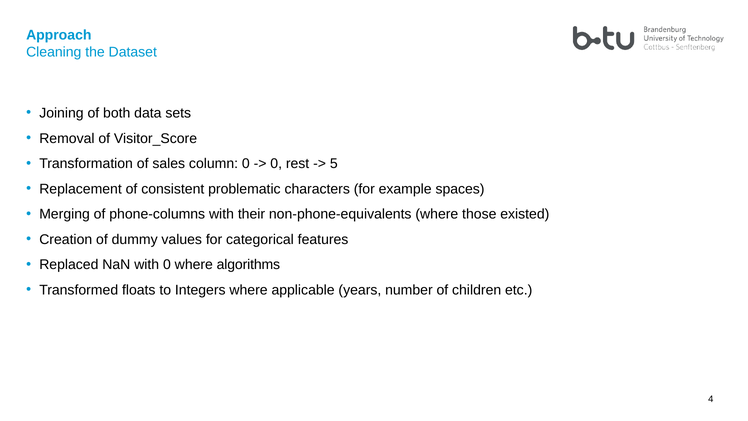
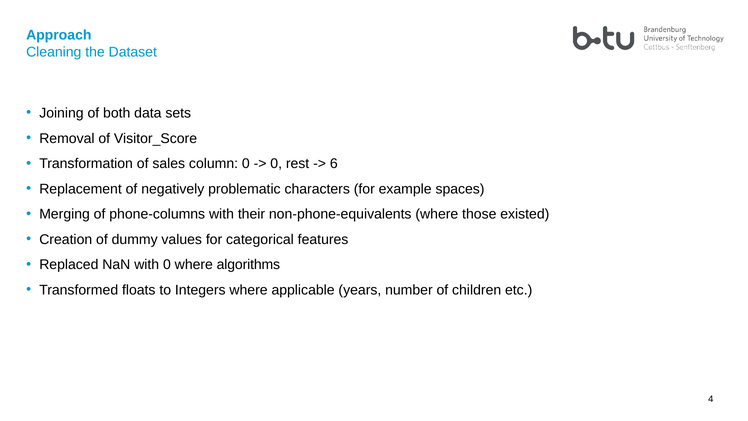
5: 5 -> 6 (334, 164)
consistent: consistent -> negatively (173, 189)
